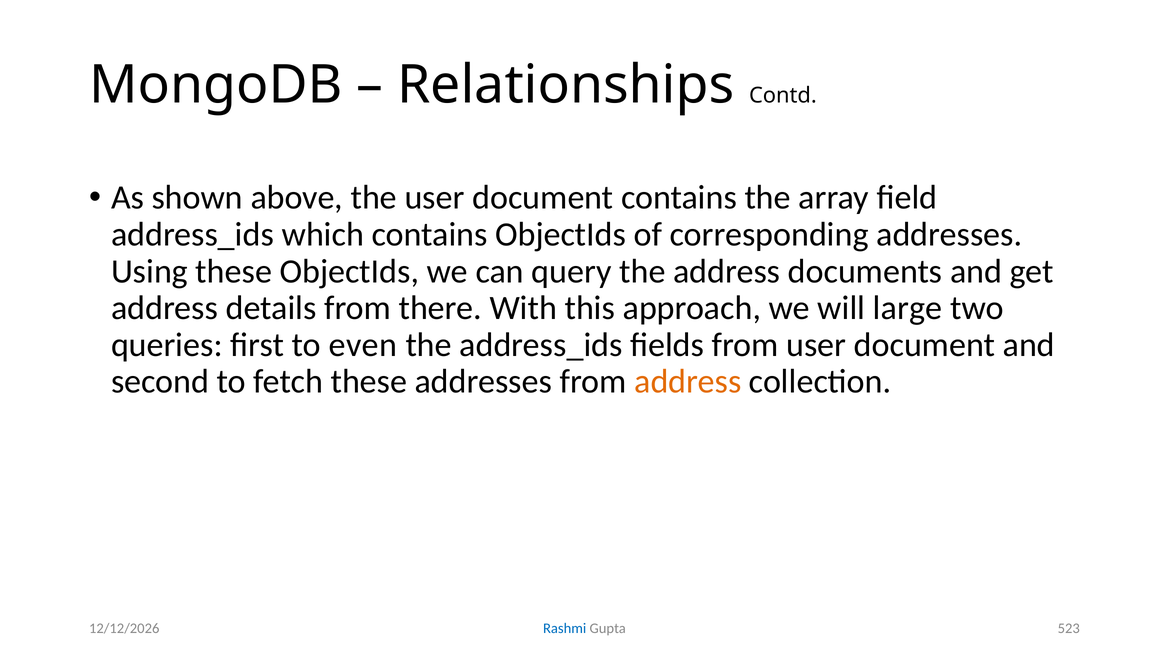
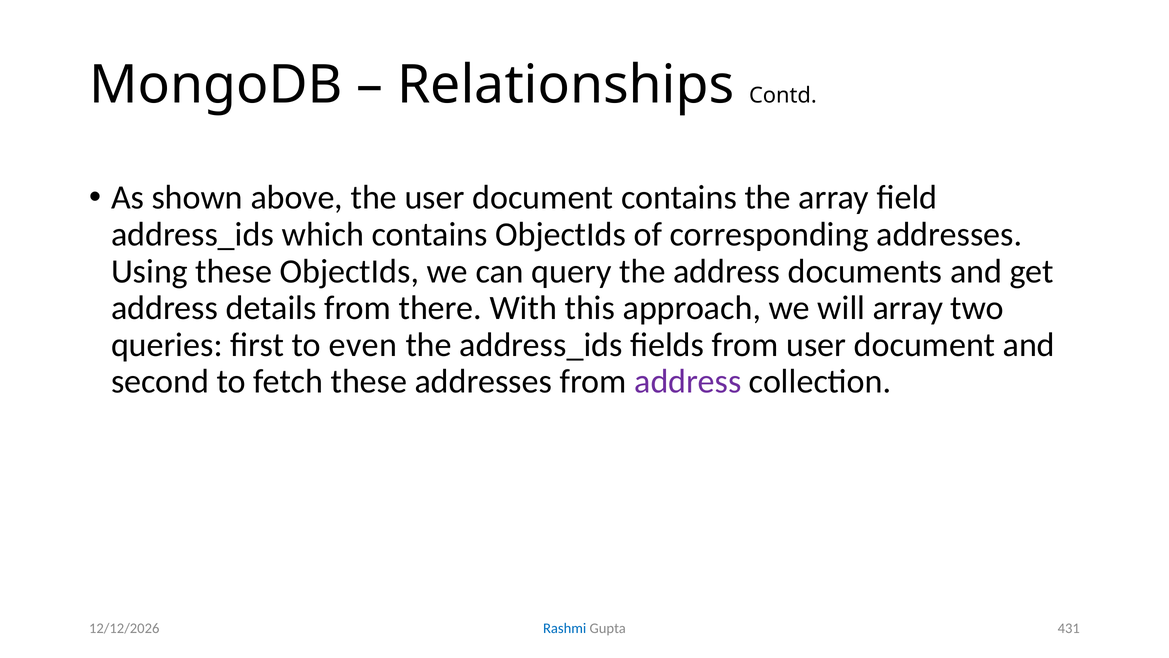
will large: large -> array (908, 308)
address colour: orange -> purple (688, 381)
523: 523 -> 431 (1069, 628)
